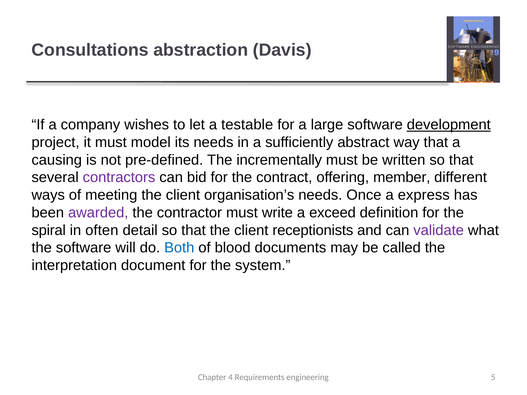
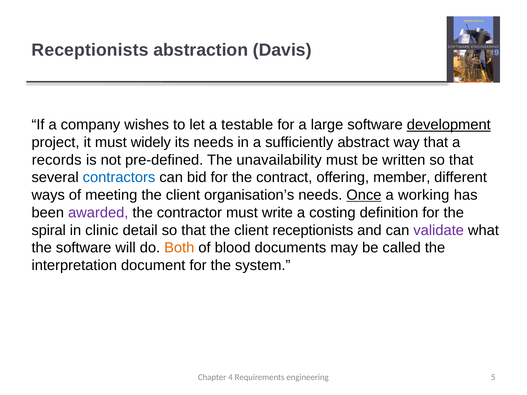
Consultations: Consultations -> Receptionists (90, 50)
model: model -> widely (151, 142)
causing: causing -> records (57, 160)
incrementally: incrementally -> unavailability (279, 160)
contractors colour: purple -> blue (119, 178)
Once underline: none -> present (364, 195)
express: express -> working (424, 195)
exceed: exceed -> costing (332, 213)
often: often -> clinic (102, 230)
Both colour: blue -> orange (179, 248)
